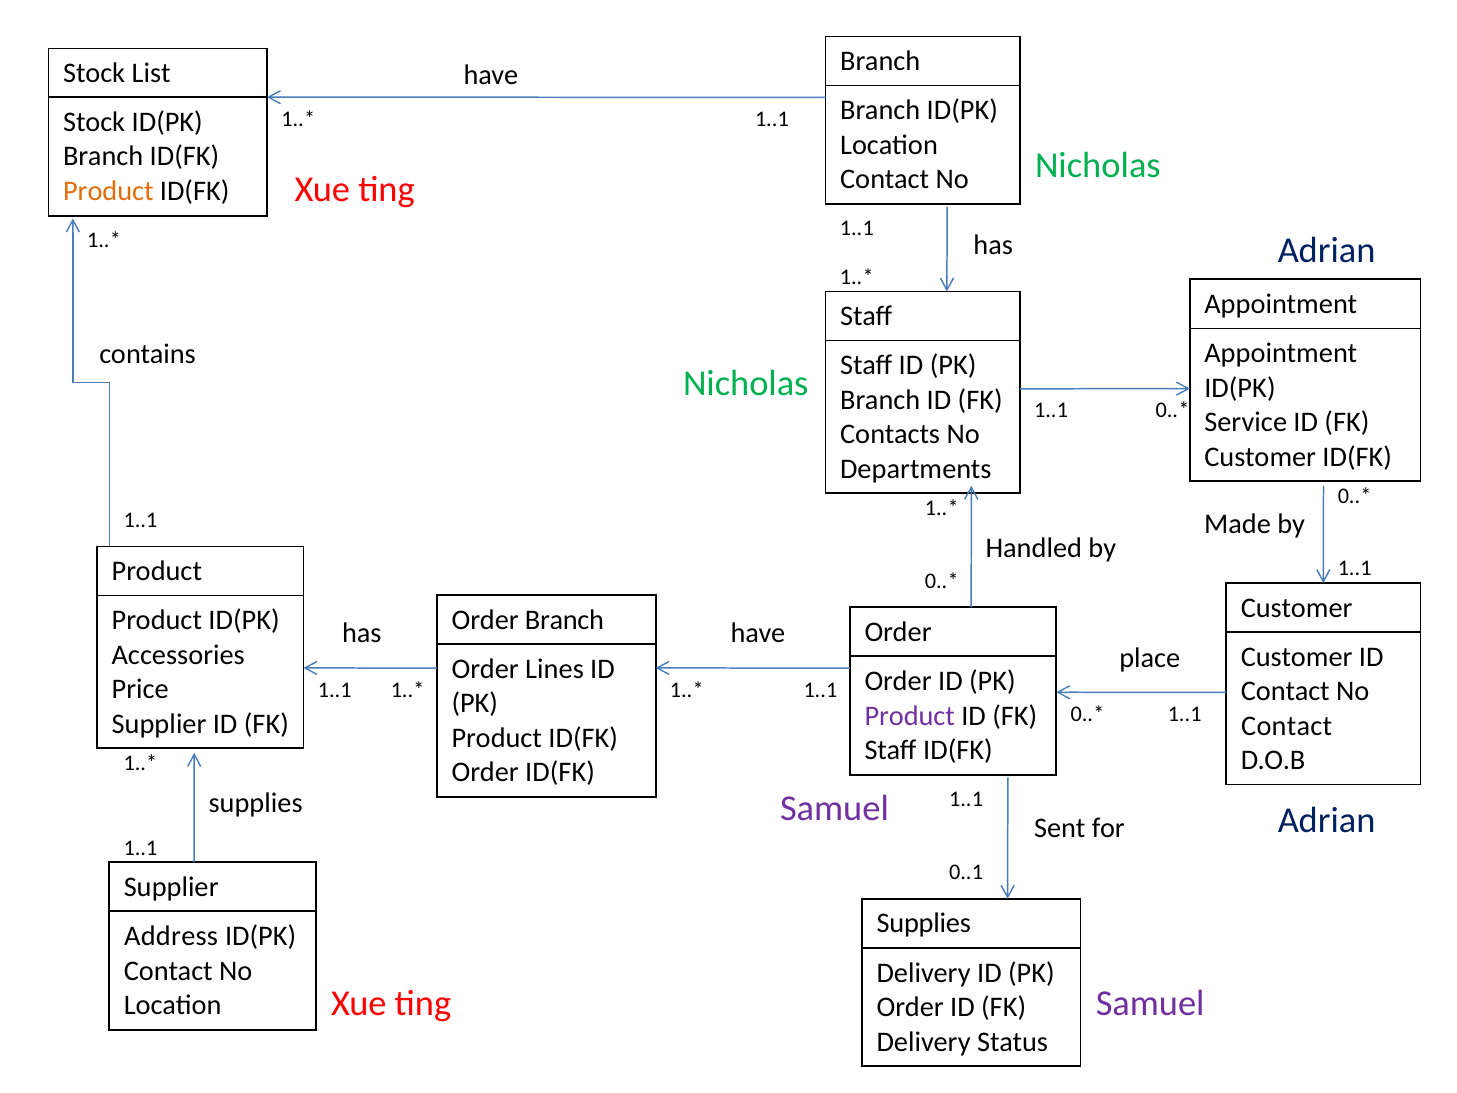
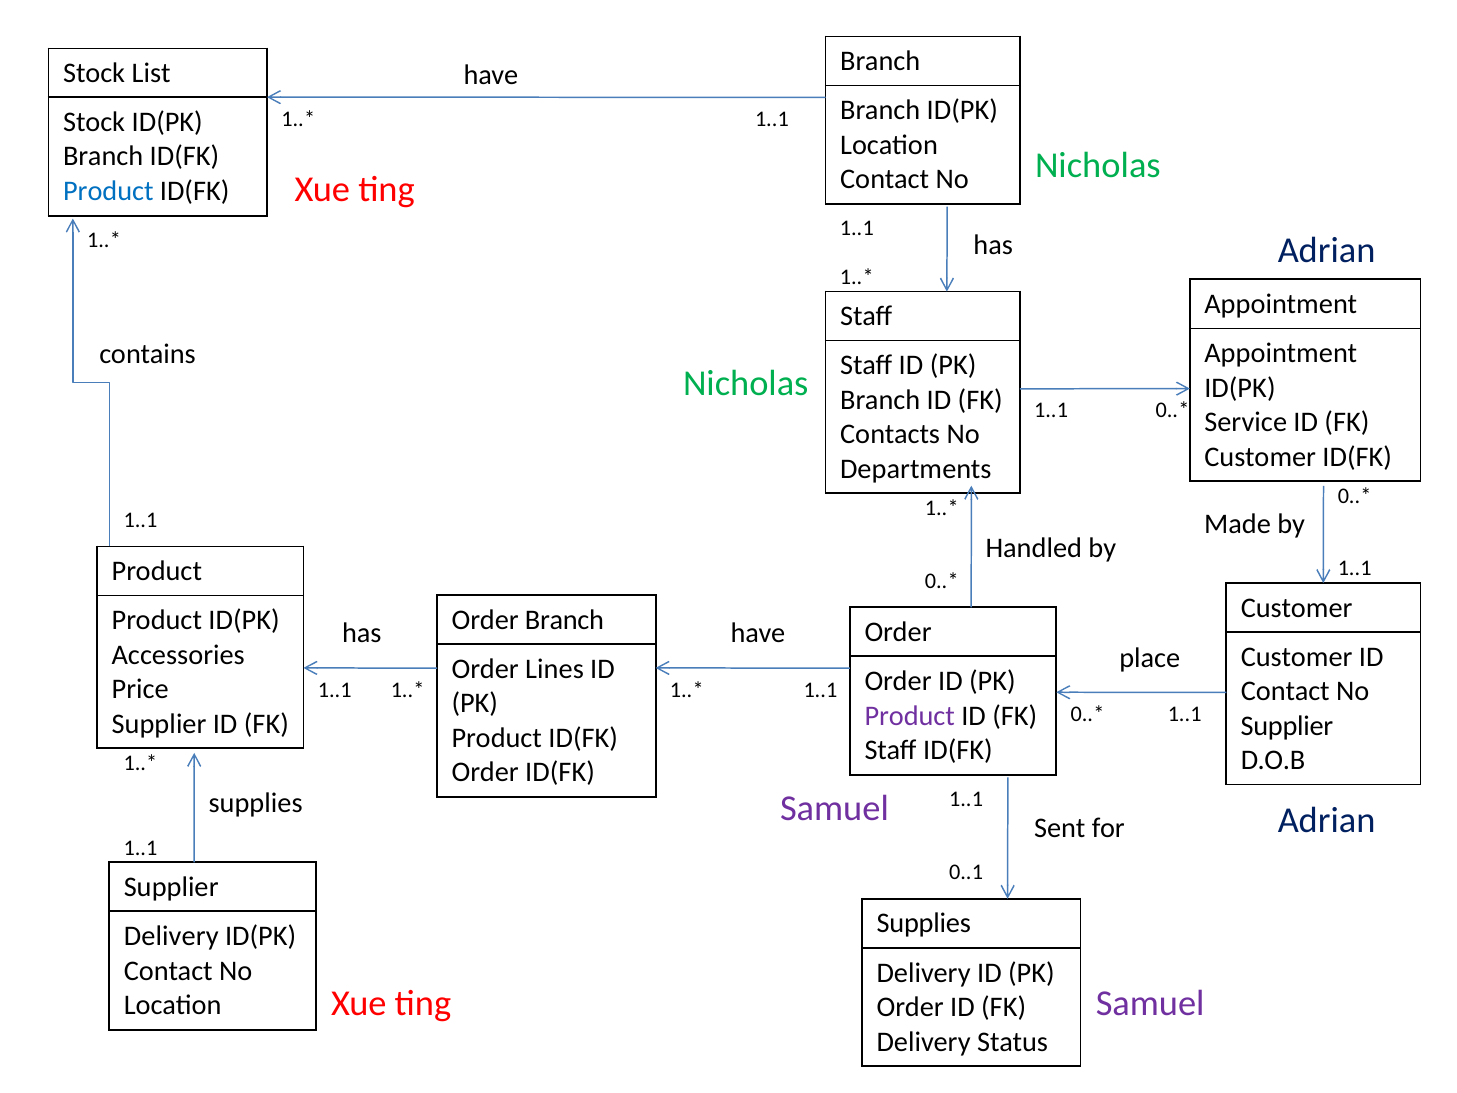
Product colour: orange -> blue (108, 191)
Contact: Contact -> Supplier (1287, 726)
Address: Address -> Delivery (171, 936)
